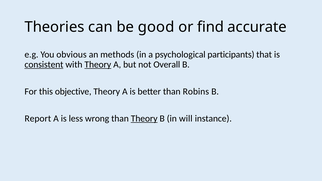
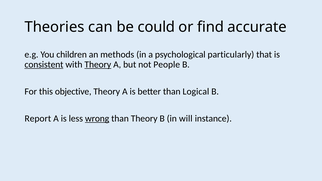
good: good -> could (156, 27)
obvious: obvious -> children (72, 54)
participants: participants -> particularly (231, 54)
Overall: Overall -> People (167, 65)
Robins: Robins -> Logical (196, 92)
wrong underline: none -> present (97, 119)
Theory underline: present -> none (144, 119)
